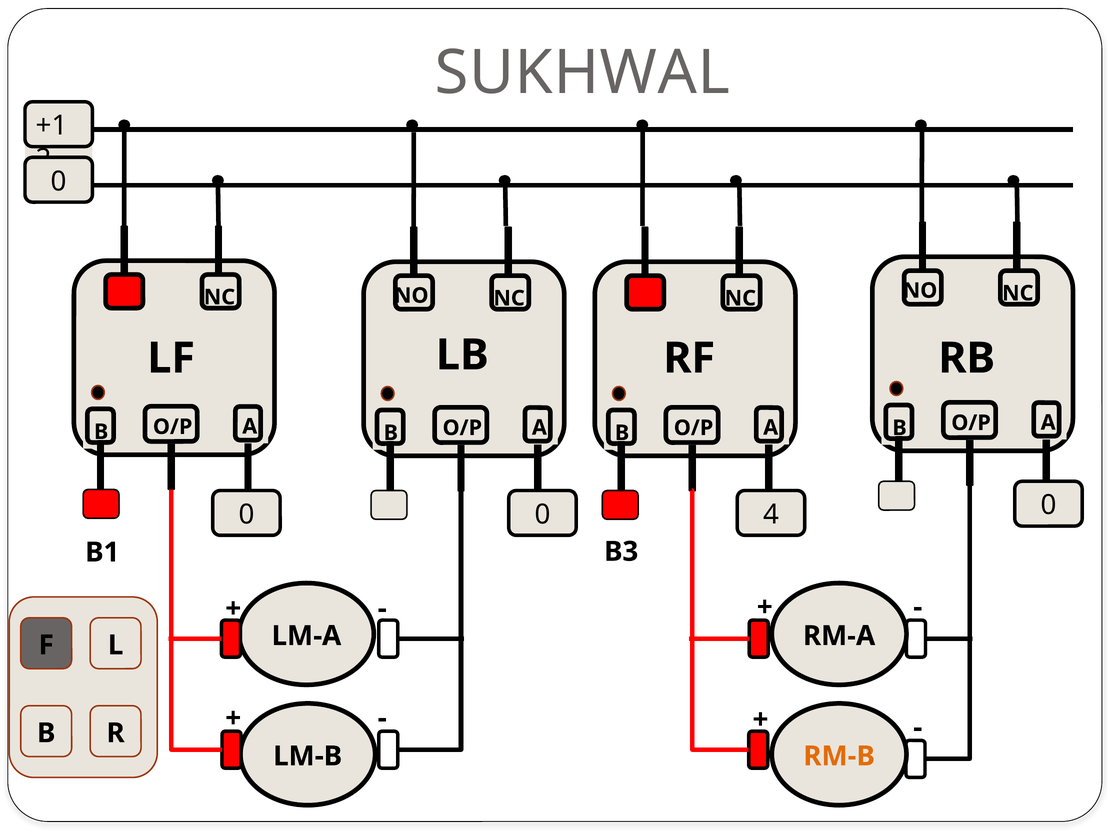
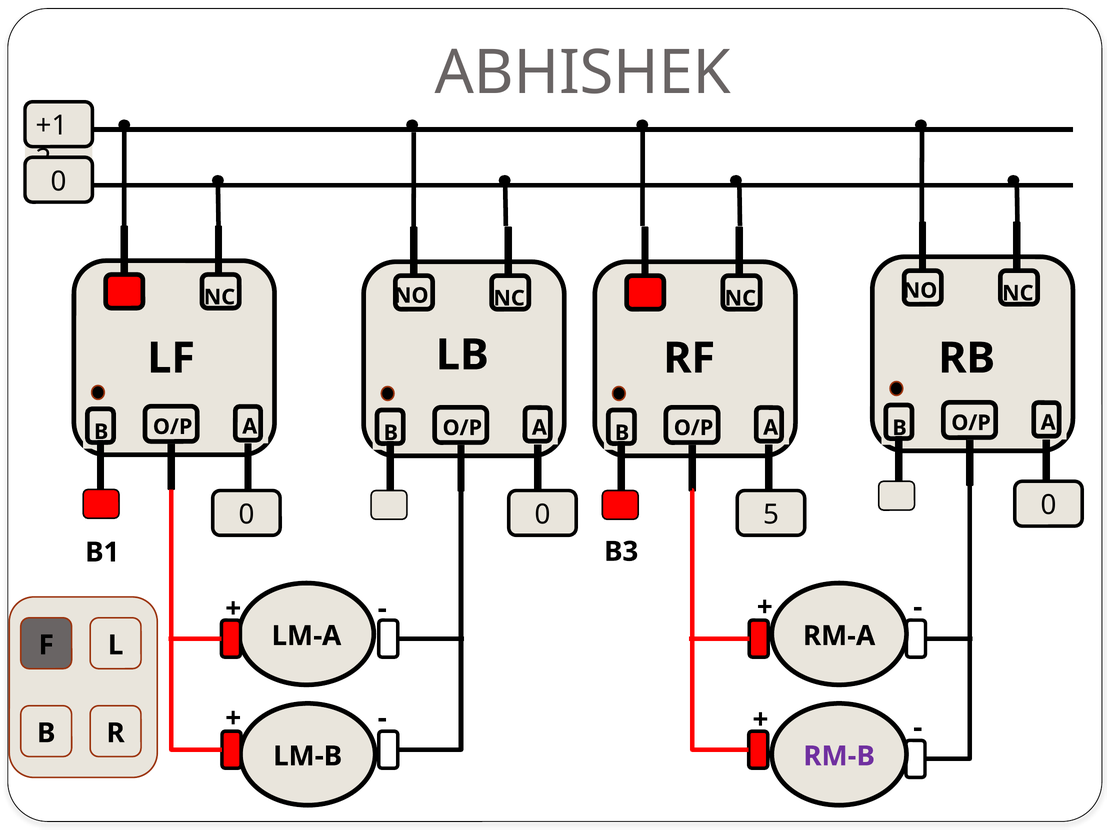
SUKHWAL: SUKHWAL -> ABHISHEK (583, 73)
4: 4 -> 5 (771, 514)
RM-B colour: orange -> purple (839, 756)
